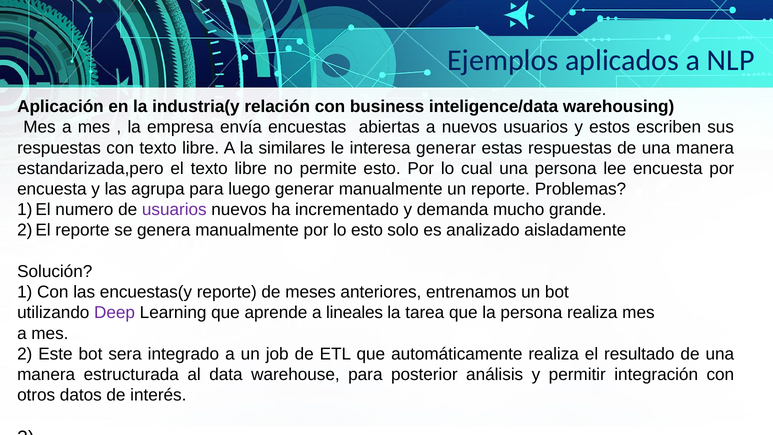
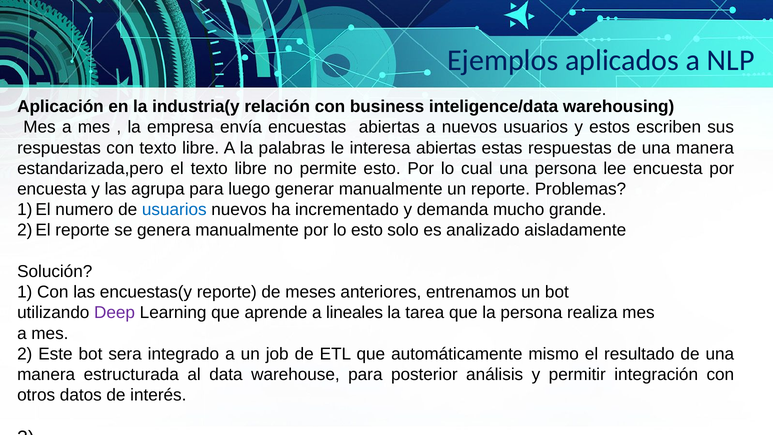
similares: similares -> palabras (292, 148)
interesa generar: generar -> abiertas (446, 148)
usuarios colour: purple -> blue (174, 210)
automáticamente realiza: realiza -> mismo (554, 354)
